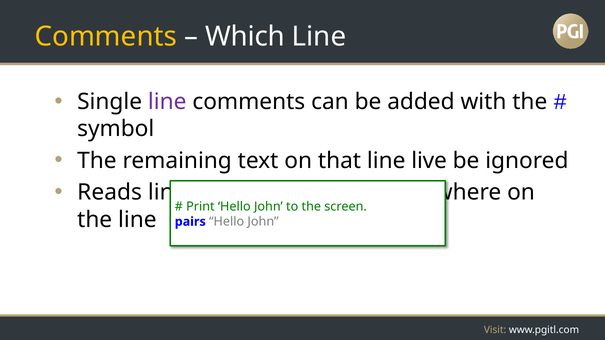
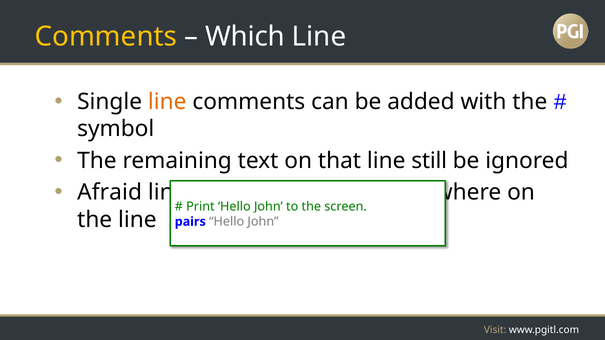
line colour: purple -> orange (167, 102)
line live: live -> still (429, 161)
Reads: Reads -> Afraid (110, 193)
